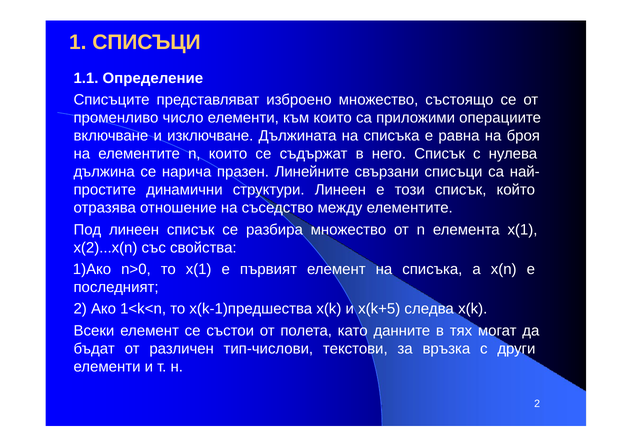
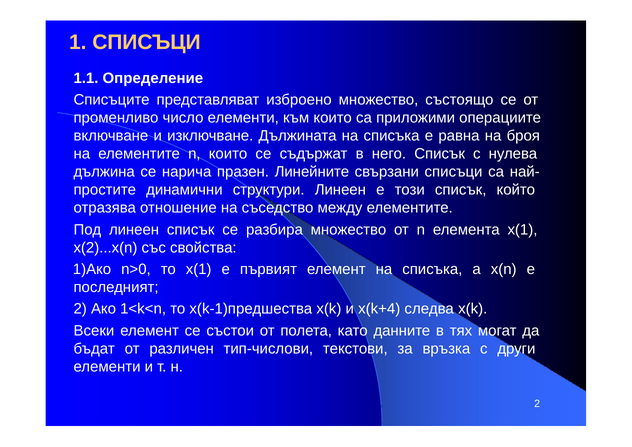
х(k+5: х(k+5 -> х(k+4 (379, 309)
